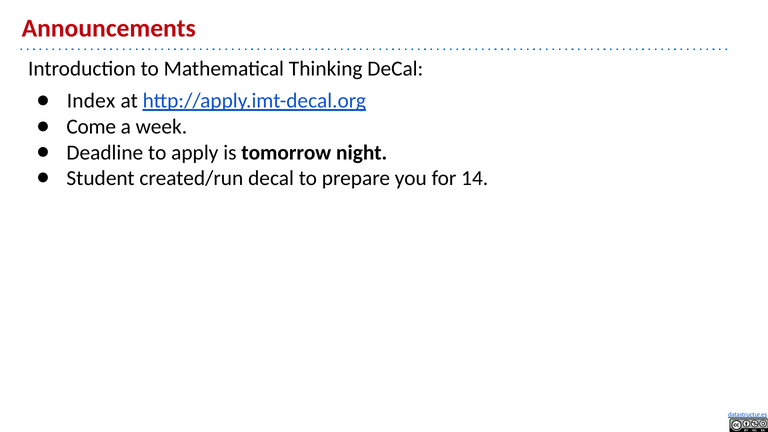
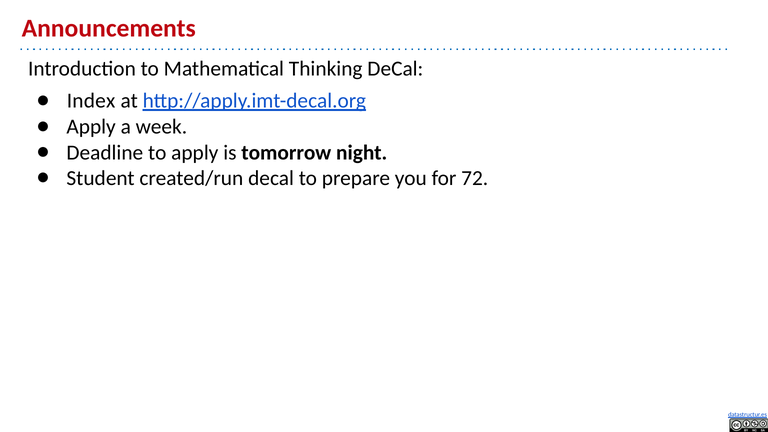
Come: Come -> Apply (91, 127)
14: 14 -> 72 (475, 178)
